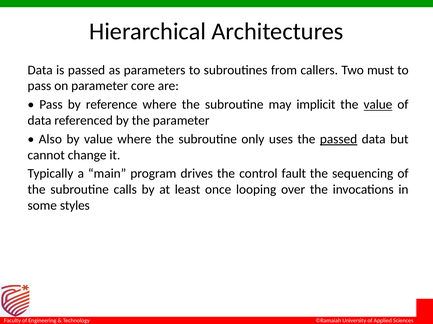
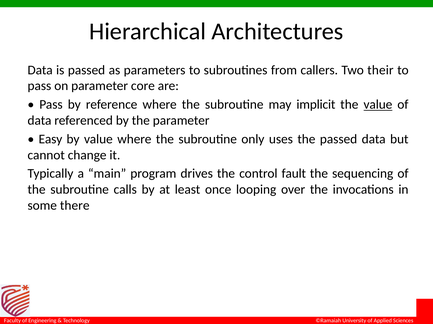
must: must -> their (380, 70)
Also: Also -> Easy (50, 139)
passed underline: present -> none (339, 139)
styles: styles -> there (75, 206)
